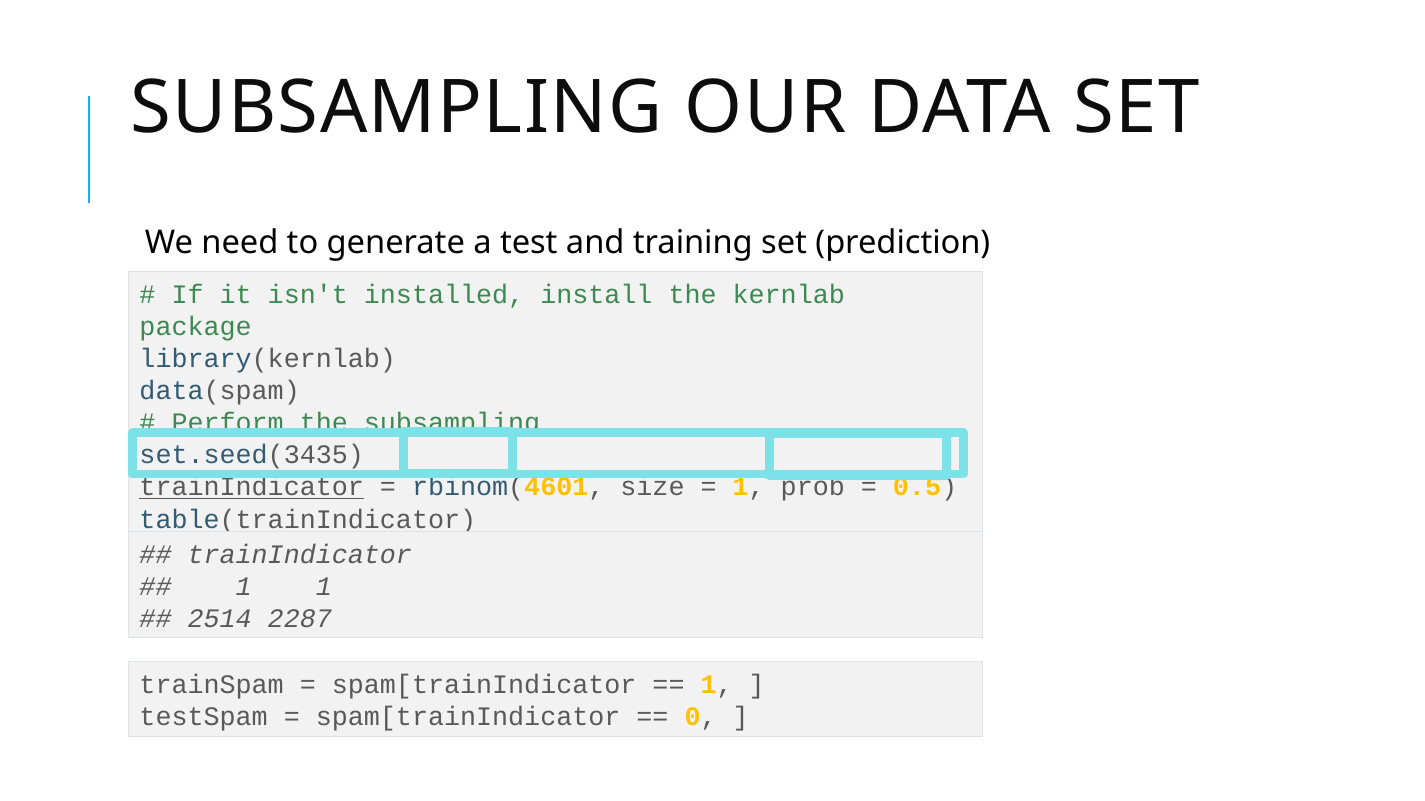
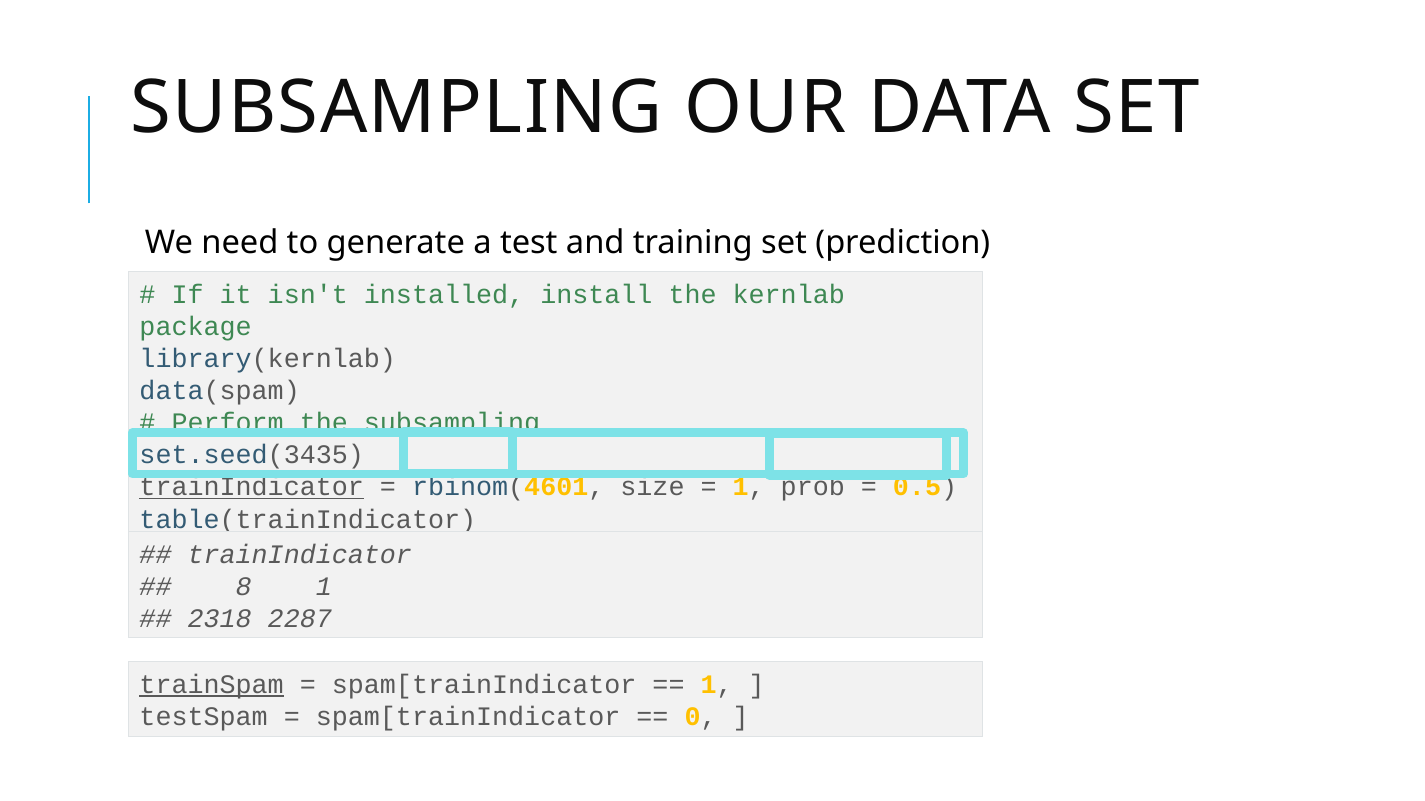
1: 1 -> 8 (244, 587)
2514: 2514 -> 2318 (220, 619)
trainSpam underline: none -> present (212, 685)
